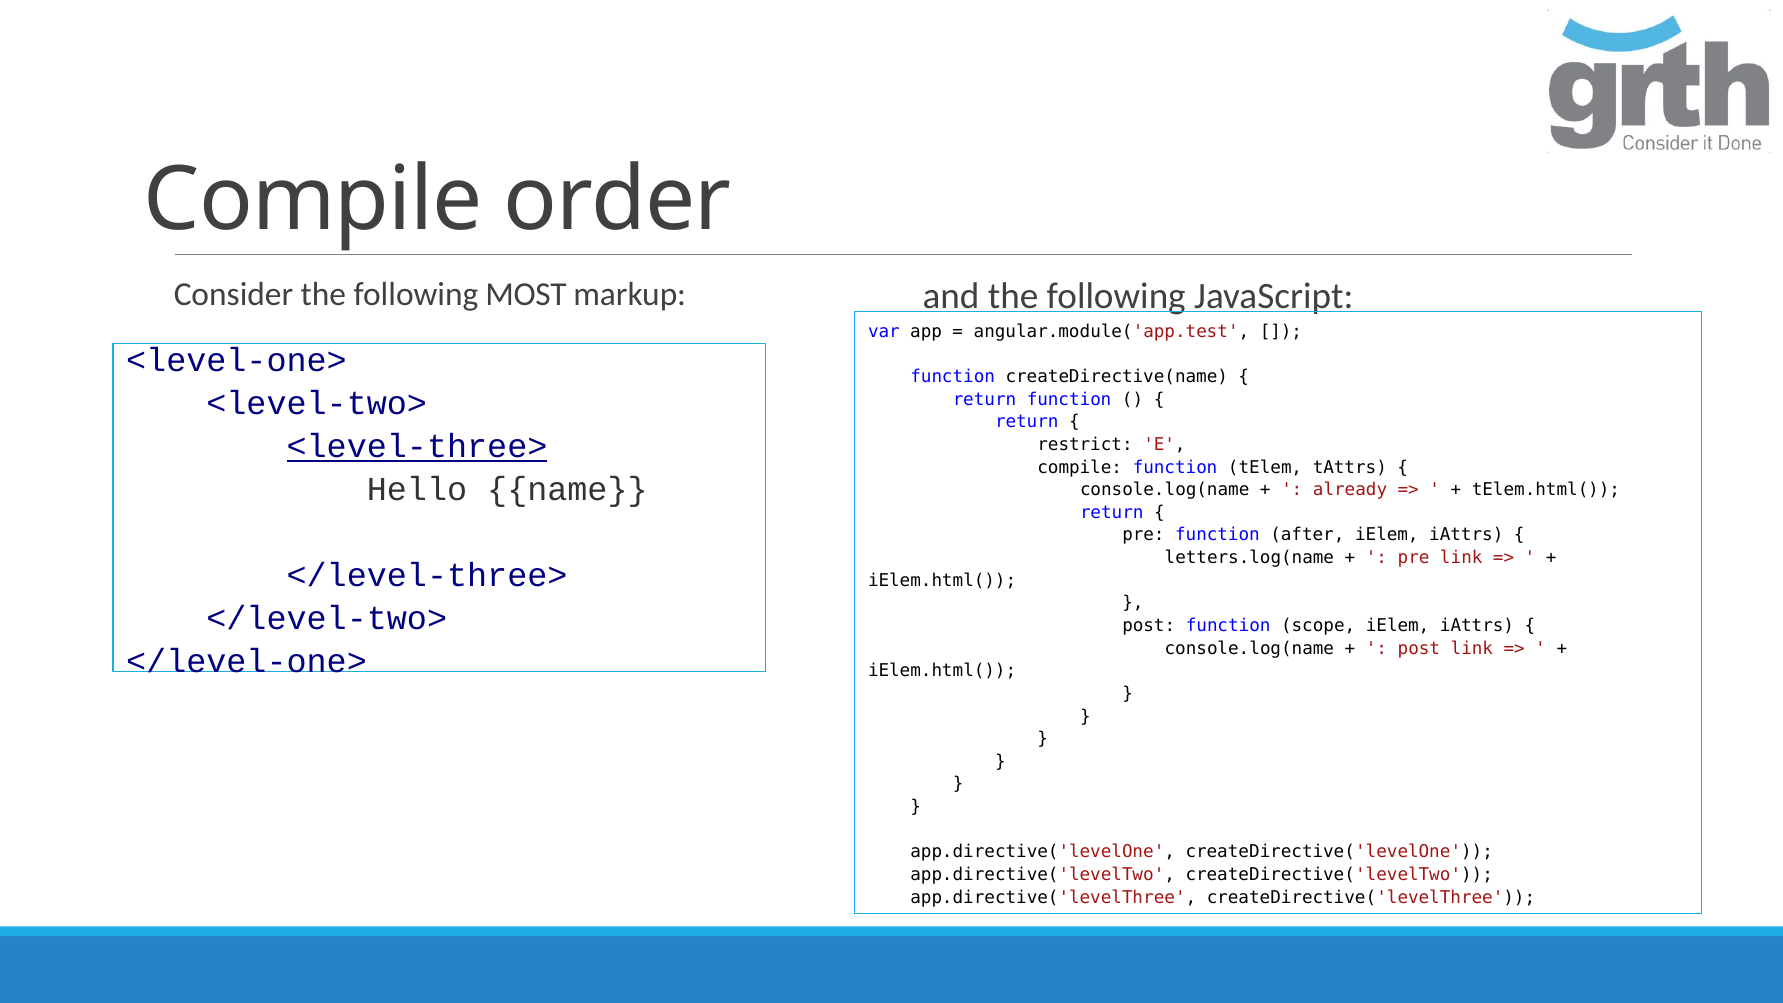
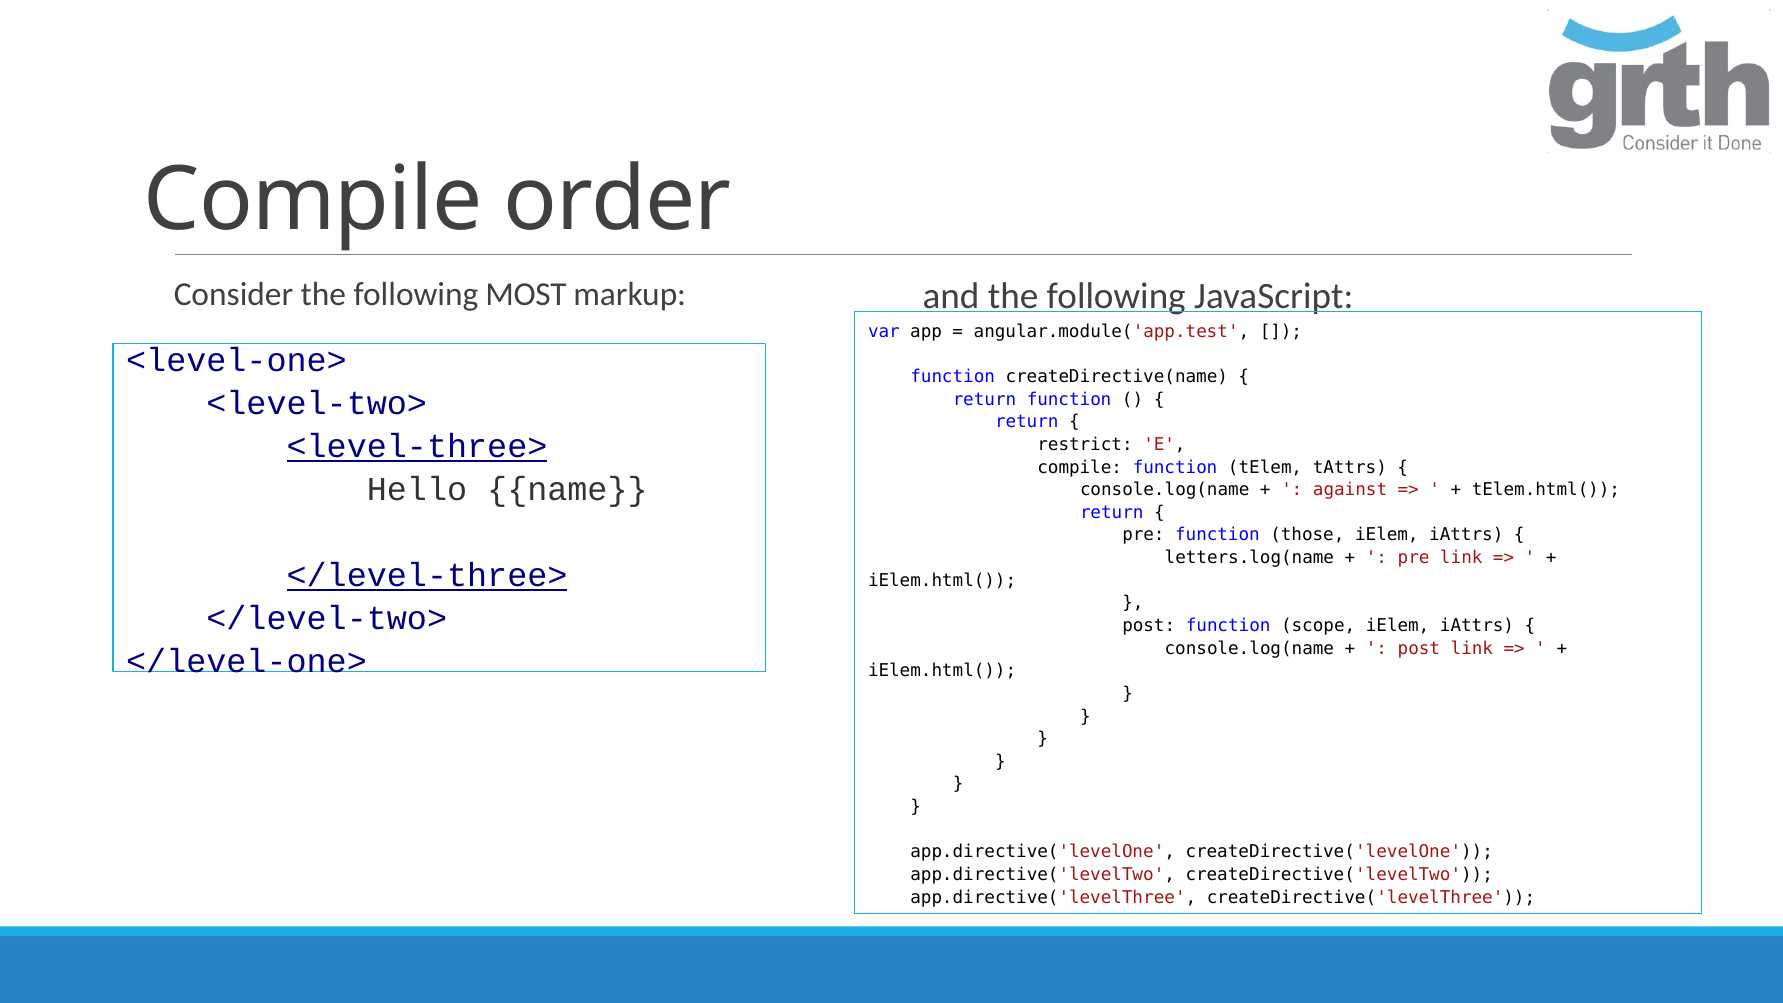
already: already -> against (1350, 490)
after: after -> those (1307, 535)
</level-three> underline: none -> present (427, 575)
